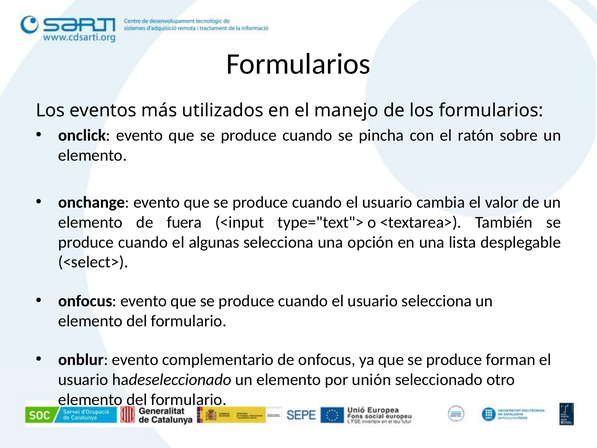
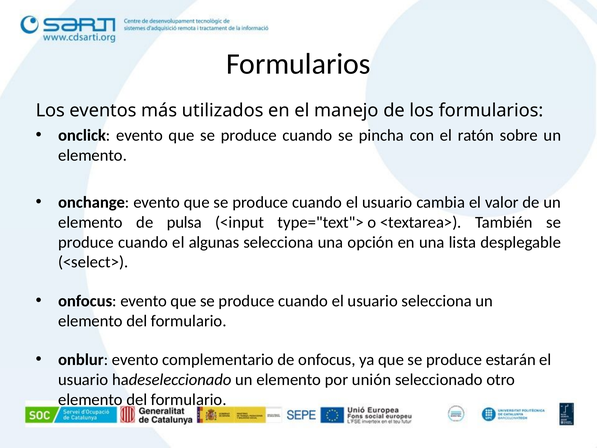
fuera: fuera -> pulsa (184, 222)
forman: forman -> estarán (511, 360)
